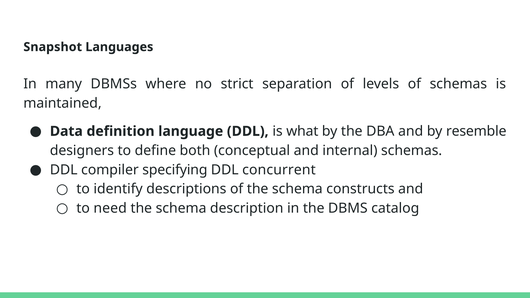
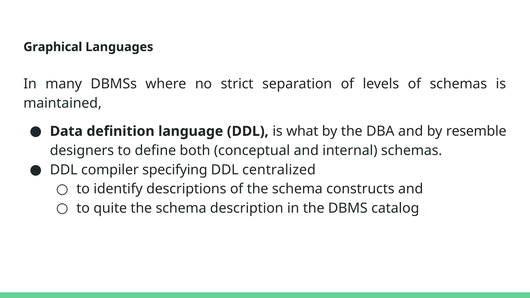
Snapshot: Snapshot -> Graphical (53, 47)
concurrent: concurrent -> centralized (279, 170)
need: need -> quite (110, 208)
